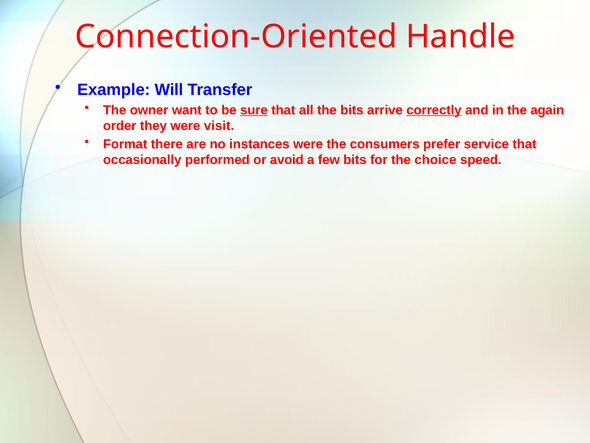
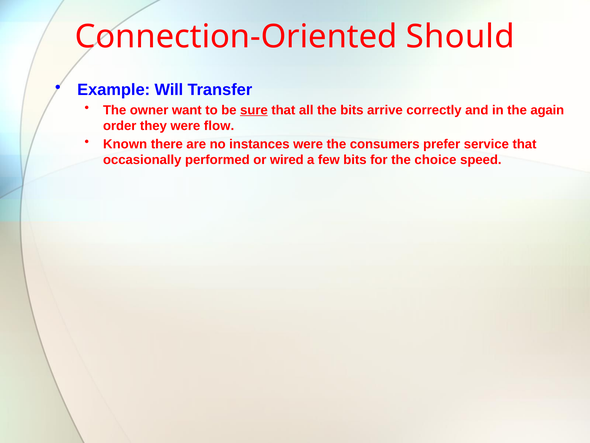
Handle: Handle -> Should (460, 37)
correctly underline: present -> none (434, 110)
visit: visit -> flow (219, 126)
Format: Format -> Known (125, 144)
avoid: avoid -> wired (287, 160)
